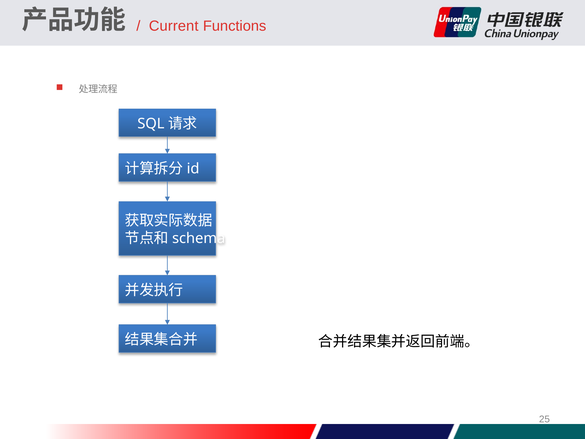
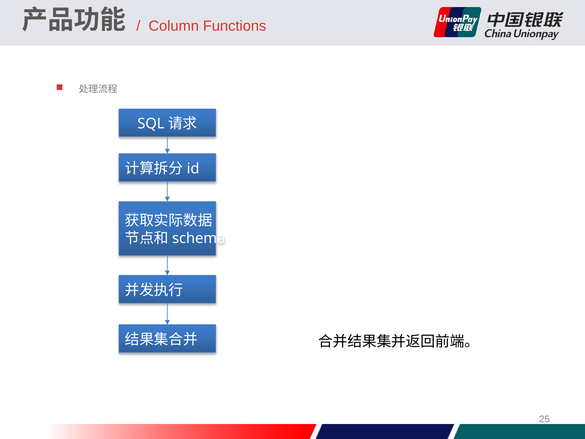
Current: Current -> Column (174, 26)
